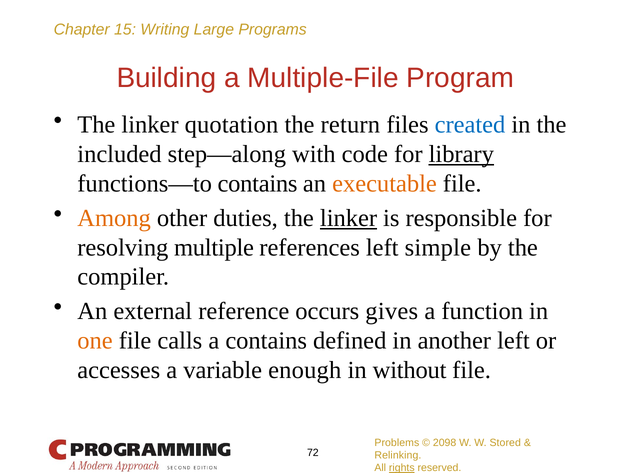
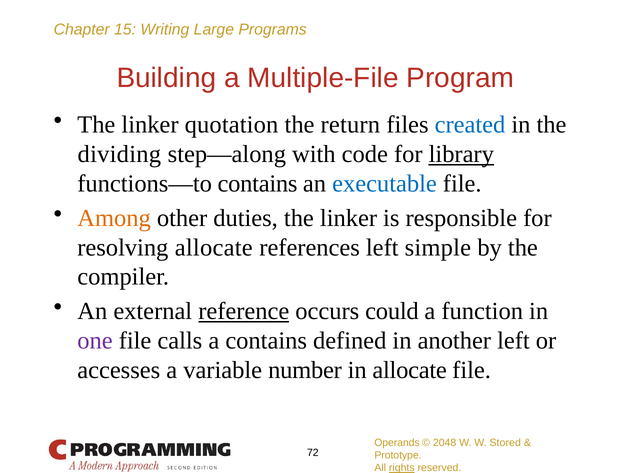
included: included -> dividing (119, 154)
executable colour: orange -> blue (384, 184)
linker underline: present -> none (349, 218)
resolving multiple: multiple -> allocate (214, 248)
reference underline: none -> present (244, 311)
gives: gives -> could (392, 311)
one colour: orange -> purple (95, 341)
enough: enough -> number (305, 370)
in without: without -> allocate (410, 370)
Problems: Problems -> Operands (397, 443)
2098: 2098 -> 2048 (445, 443)
Relinking: Relinking -> Prototype (398, 456)
